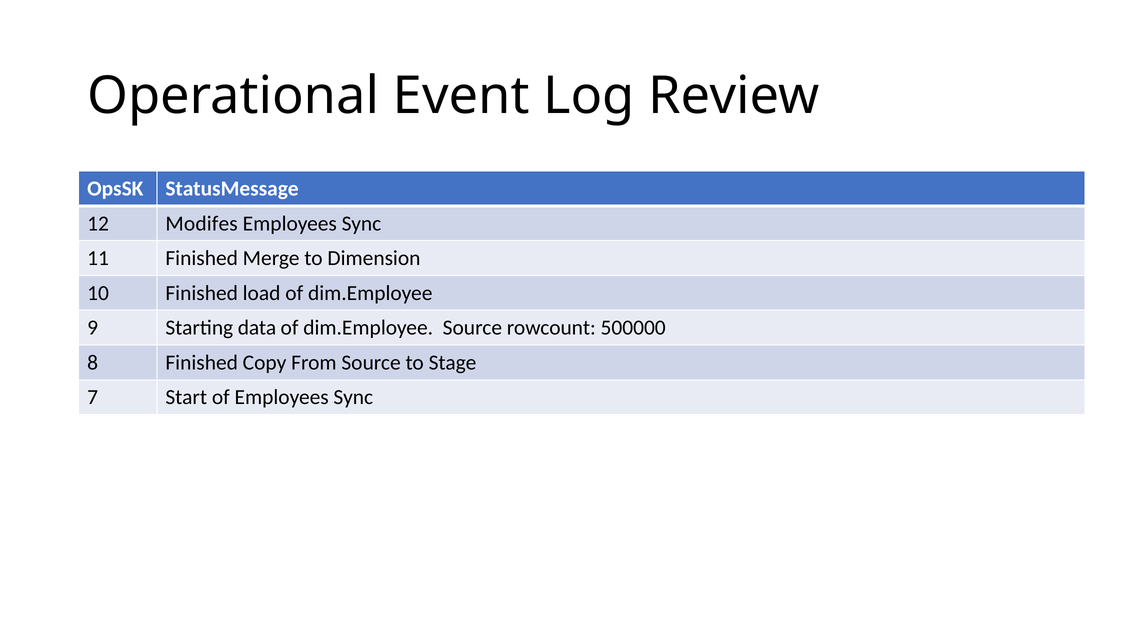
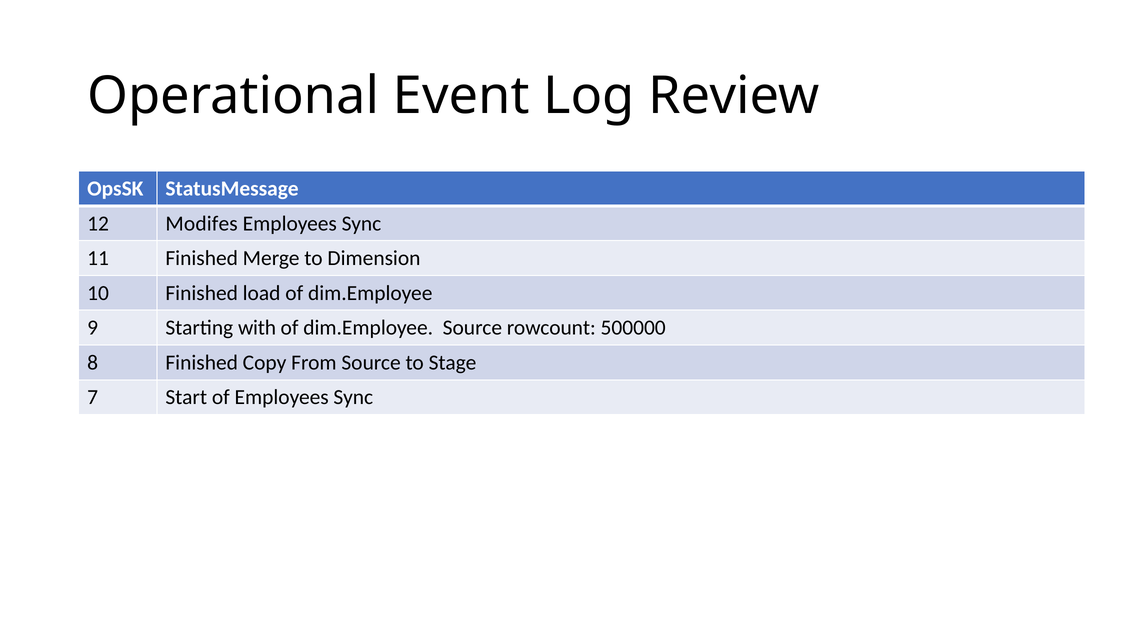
data: data -> with (257, 328)
